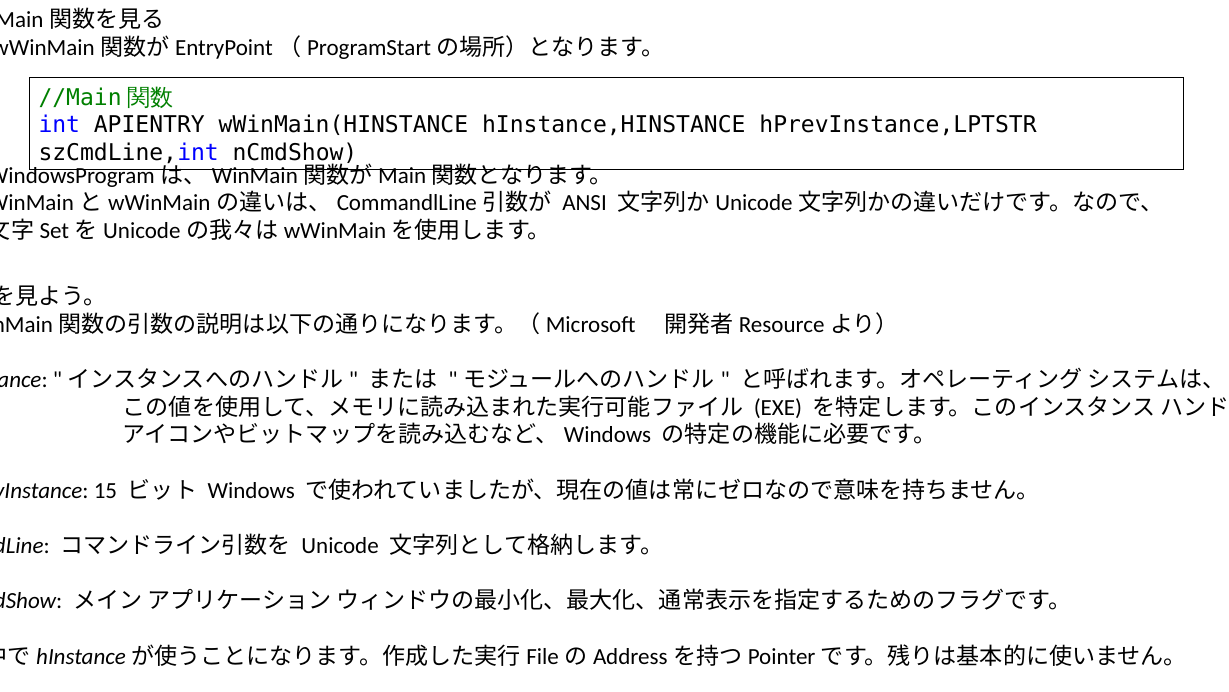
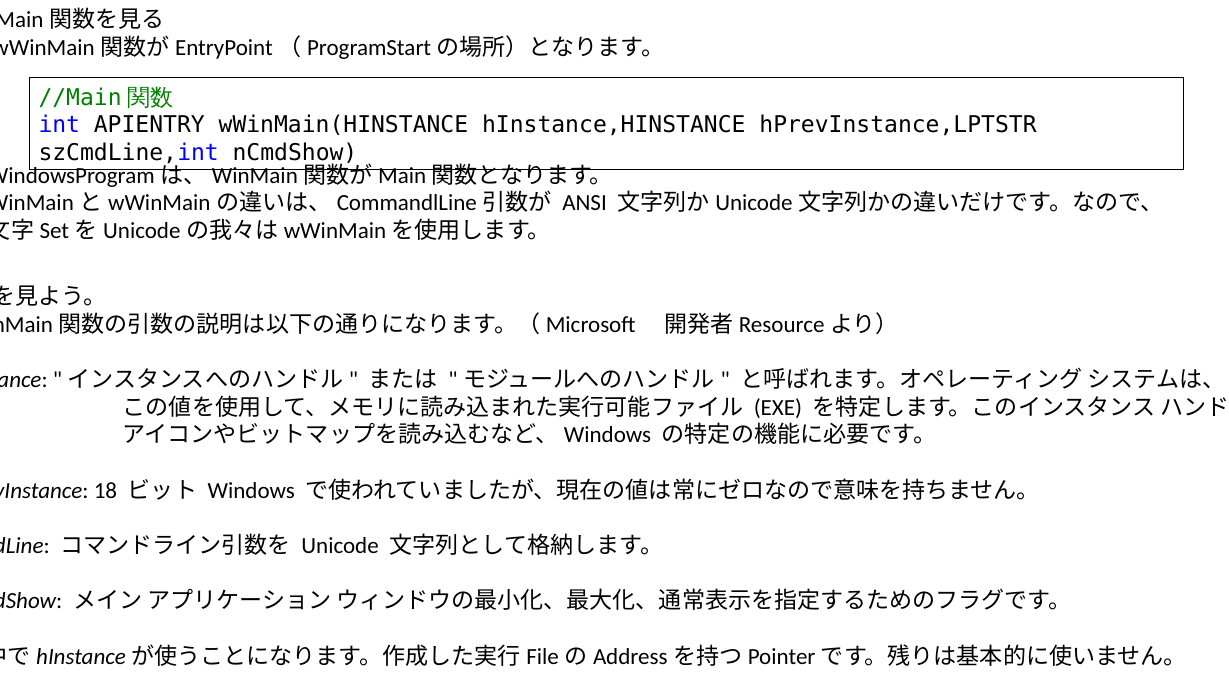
15: 15 -> 18 (105, 490)
